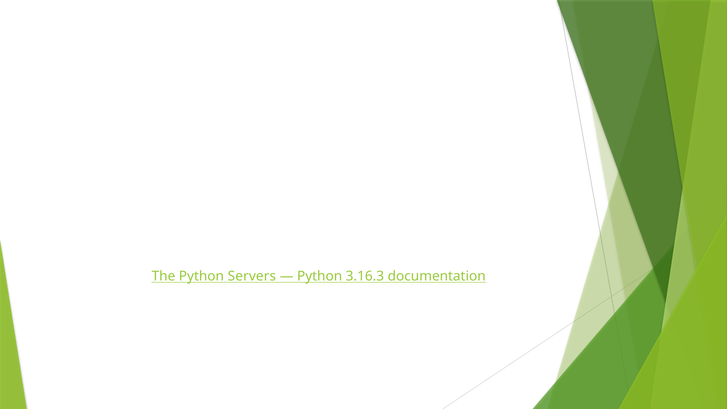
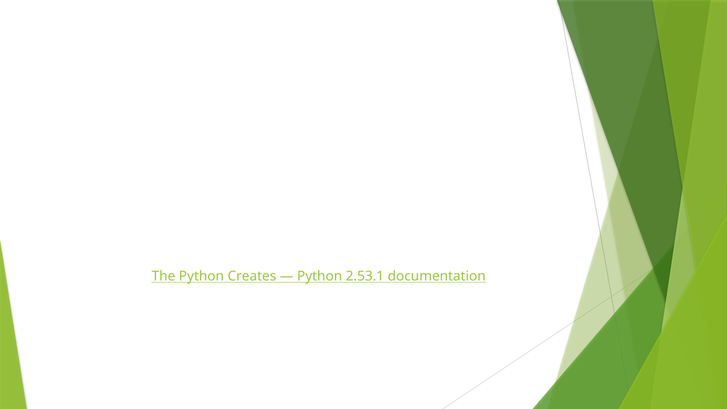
Servers: Servers -> Creates (252, 276)
3.16.3: 3.16.3 -> 2.53.1 (365, 276)
